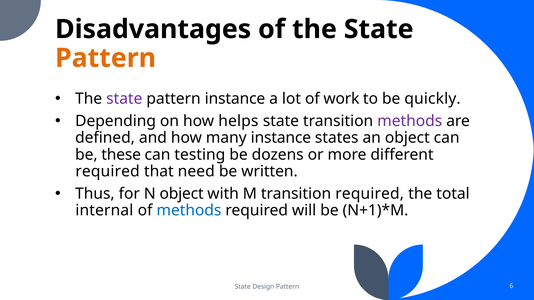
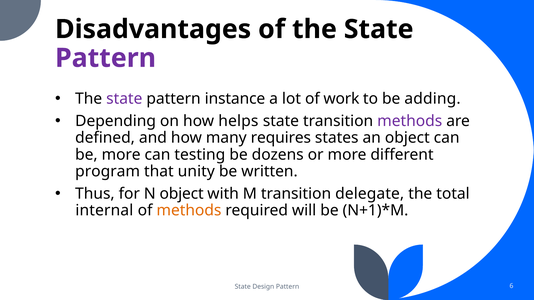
Pattern colour: orange -> purple (106, 58)
quickly: quickly -> adding (433, 99)
many instance: instance -> requires (281, 138)
be these: these -> more (121, 155)
required: required -> program (108, 172)
need: need -> unity (196, 172)
transition required: required -> delegate (370, 194)
methods colour: blue -> orange (189, 211)
